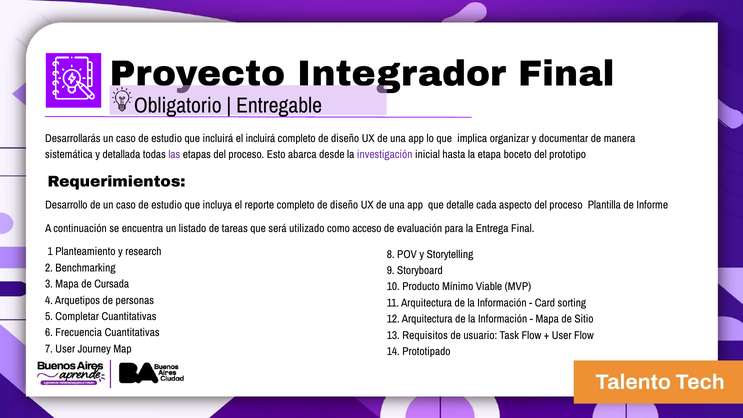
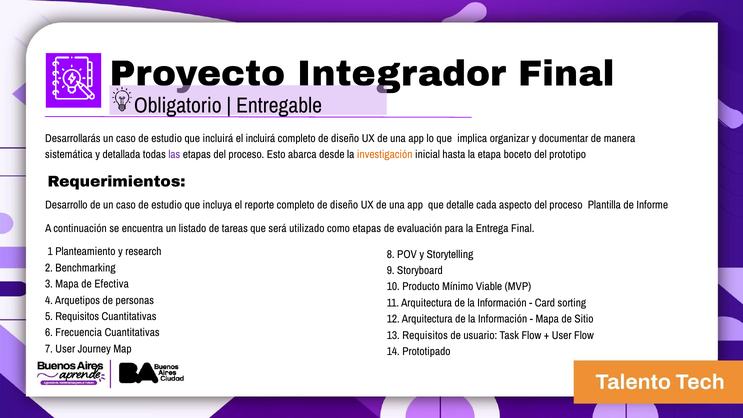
investigación colour: purple -> orange (385, 154)
como acceso: acceso -> etapas (367, 228)
Cursada: Cursada -> Efectiva (112, 284)
5 Completar: Completar -> Requisitos (77, 316)
